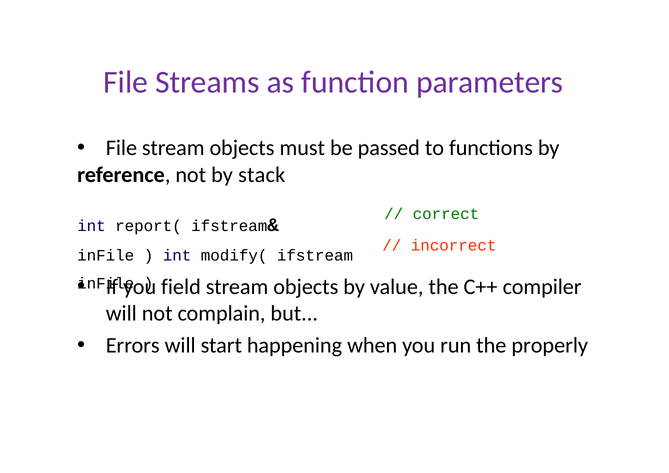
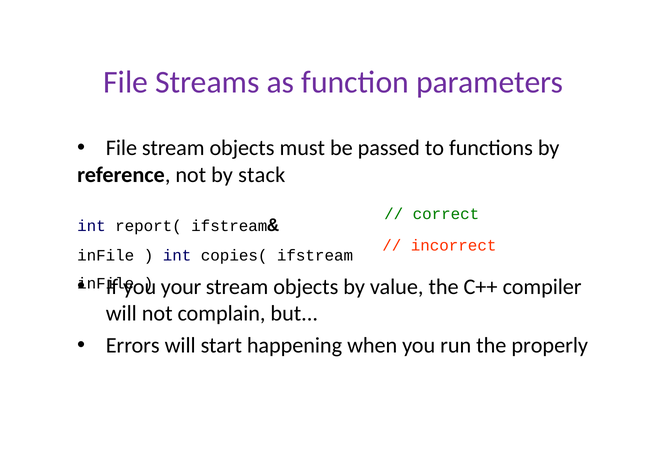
modify(: modify( -> copies( (234, 255)
field: field -> your (181, 287)
